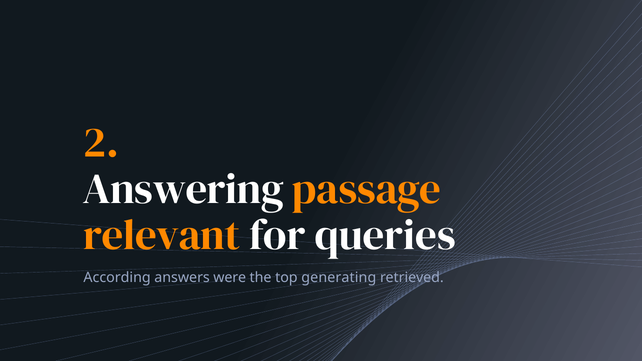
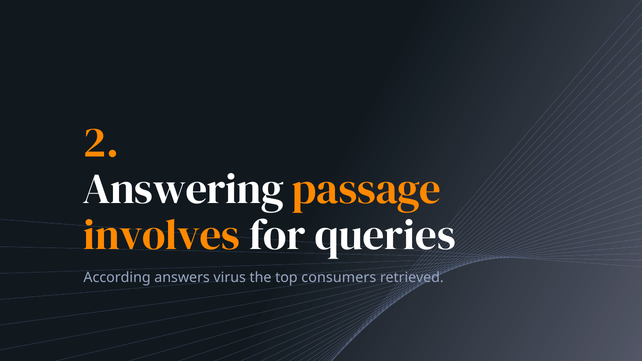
relevant: relevant -> involves (162, 235)
were: were -> virus (230, 278)
generating: generating -> consumers (339, 278)
